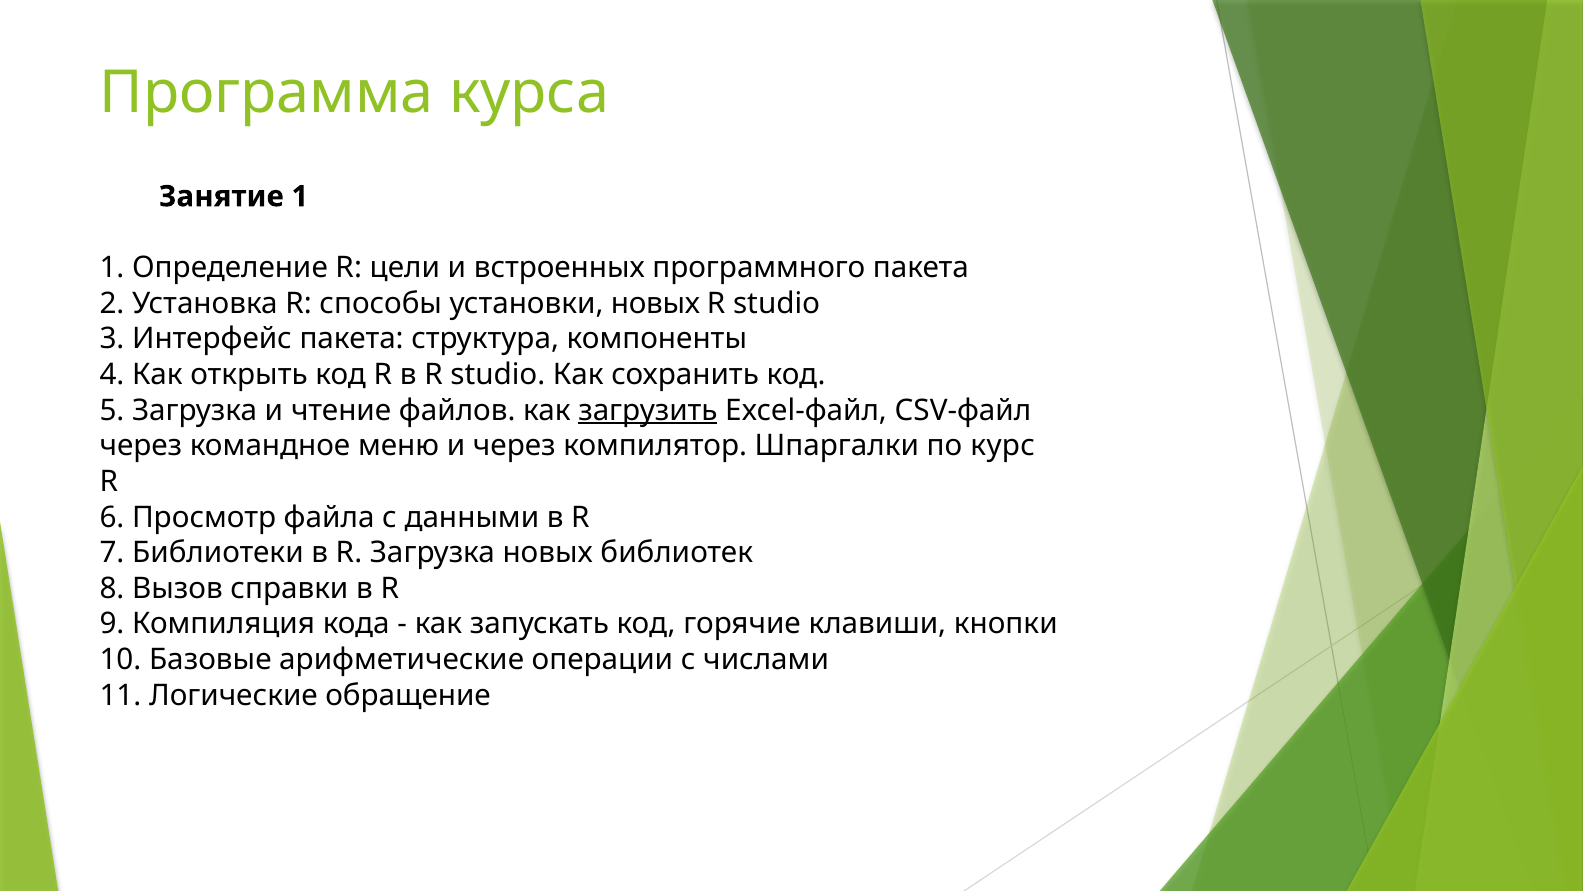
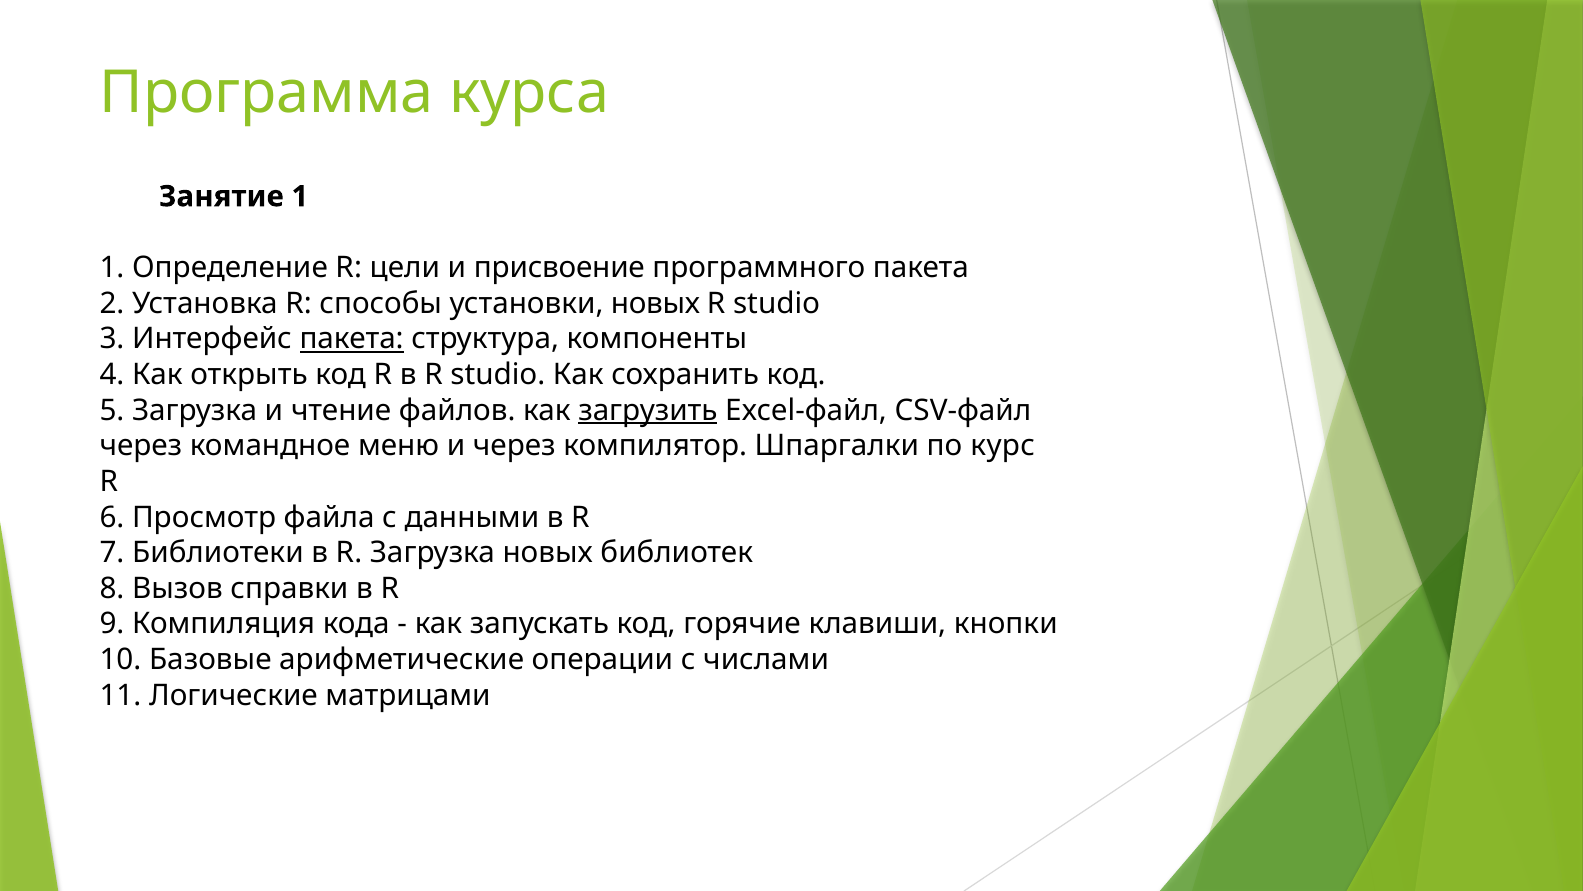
встроенных: встроенных -> присвоение (559, 268)
пакета underline: none -> present (352, 339)
обращение: обращение -> матрицами (408, 695)
